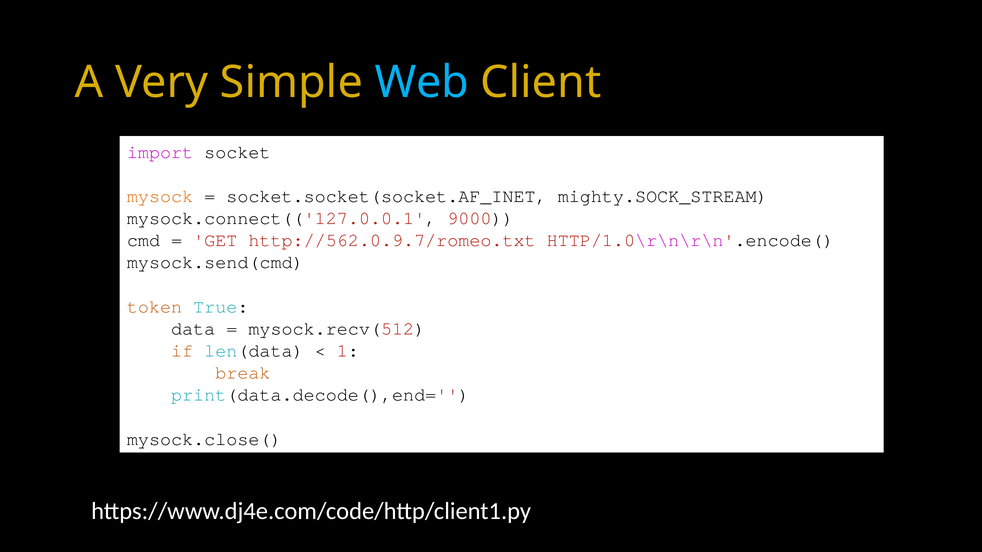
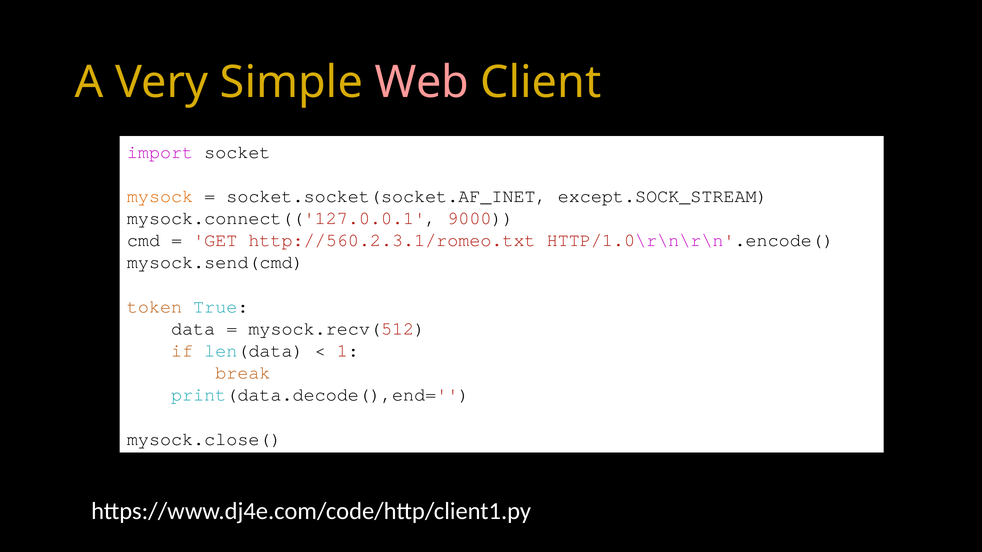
Web colour: light blue -> pink (422, 82)
mighty.SOCK_STREAM: mighty.SOCK_STREAM -> except.SOCK_STREAM (663, 196)
http://562.0.9.7/romeo.txt: http://562.0.9.7/romeo.txt -> http://560.2.3.1/romeo.txt (392, 240)
